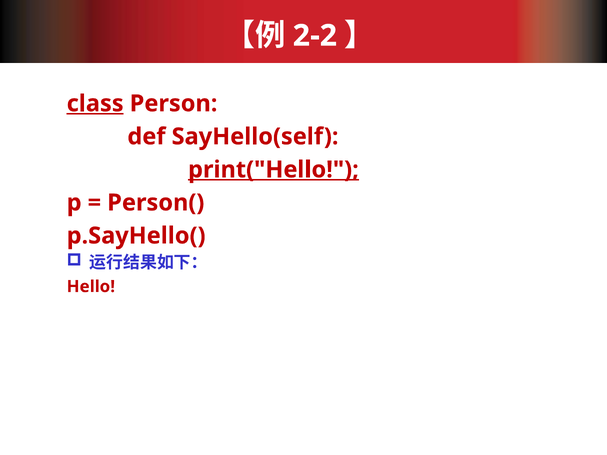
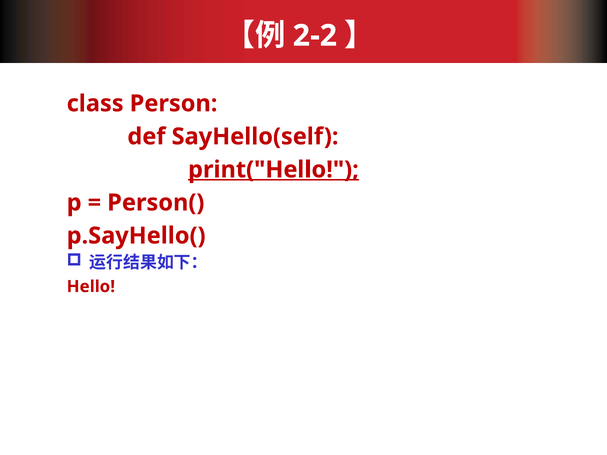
class underline: present -> none (95, 104)
